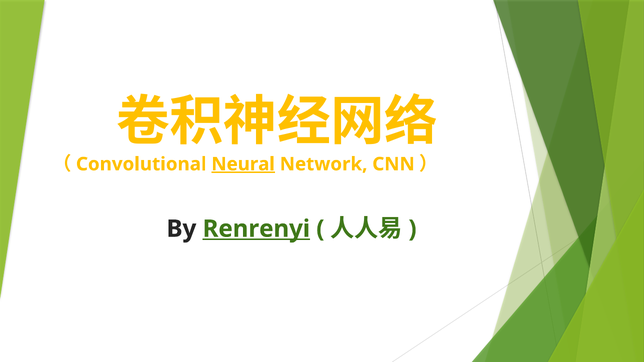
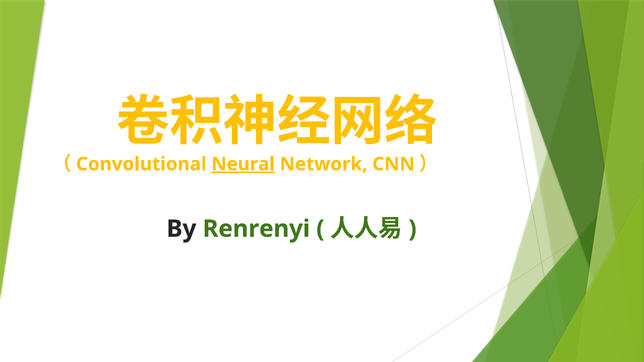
Renrenyi underline: present -> none (256, 229)
